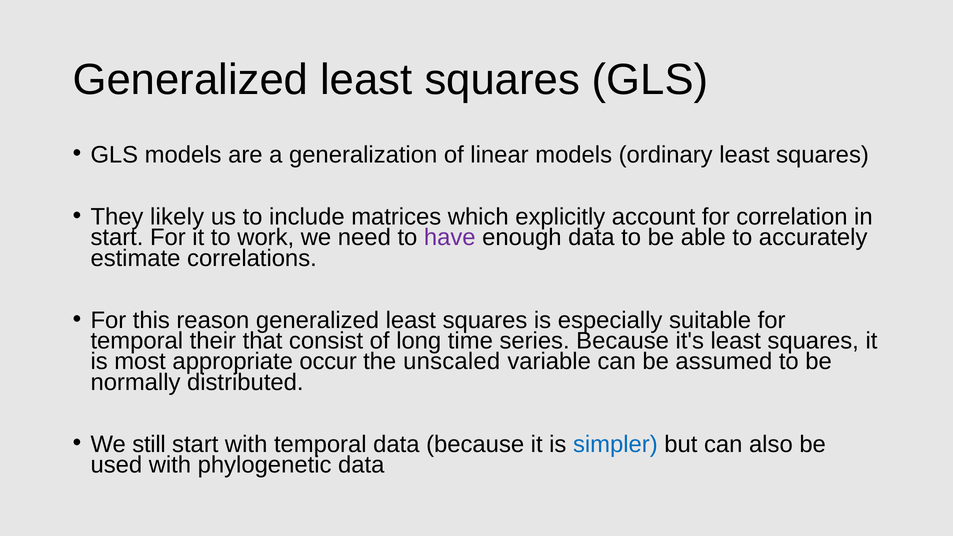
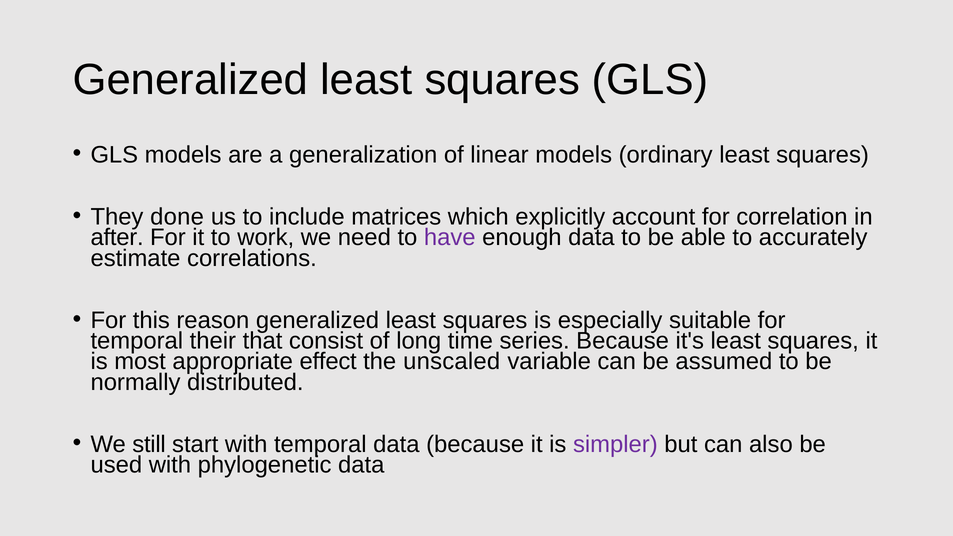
likely: likely -> done (177, 217)
start: start -> after (117, 238)
occur: occur -> effect (328, 362)
simpler colour: blue -> purple (615, 444)
